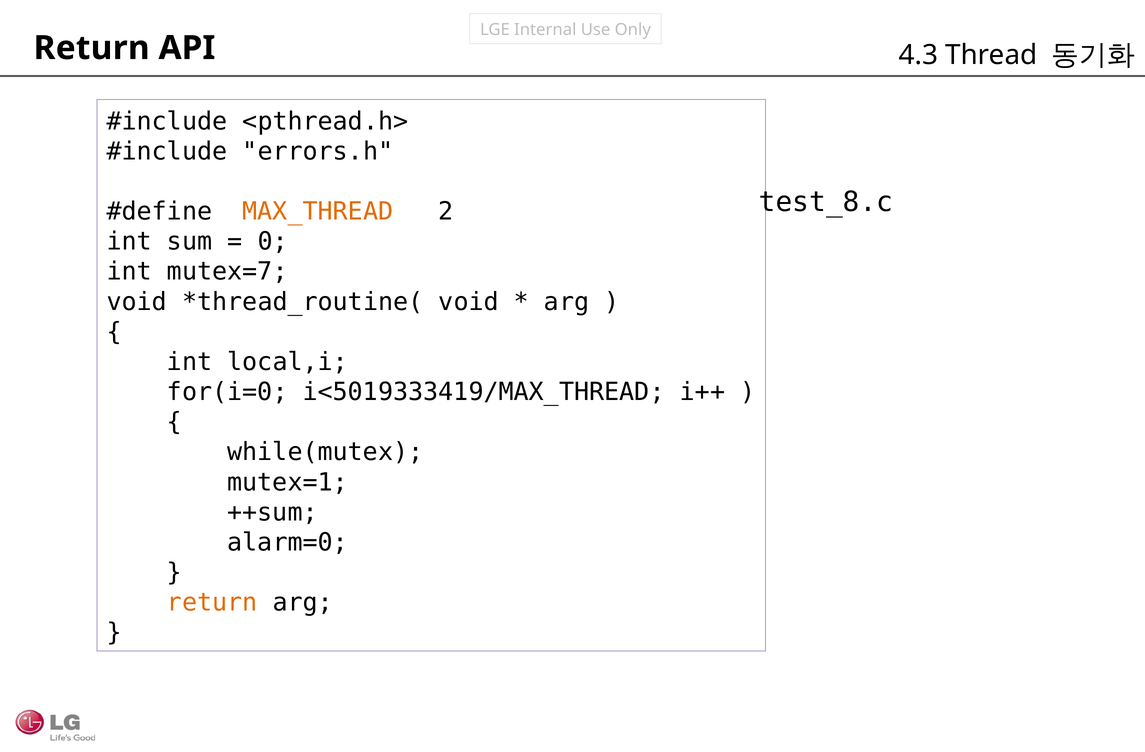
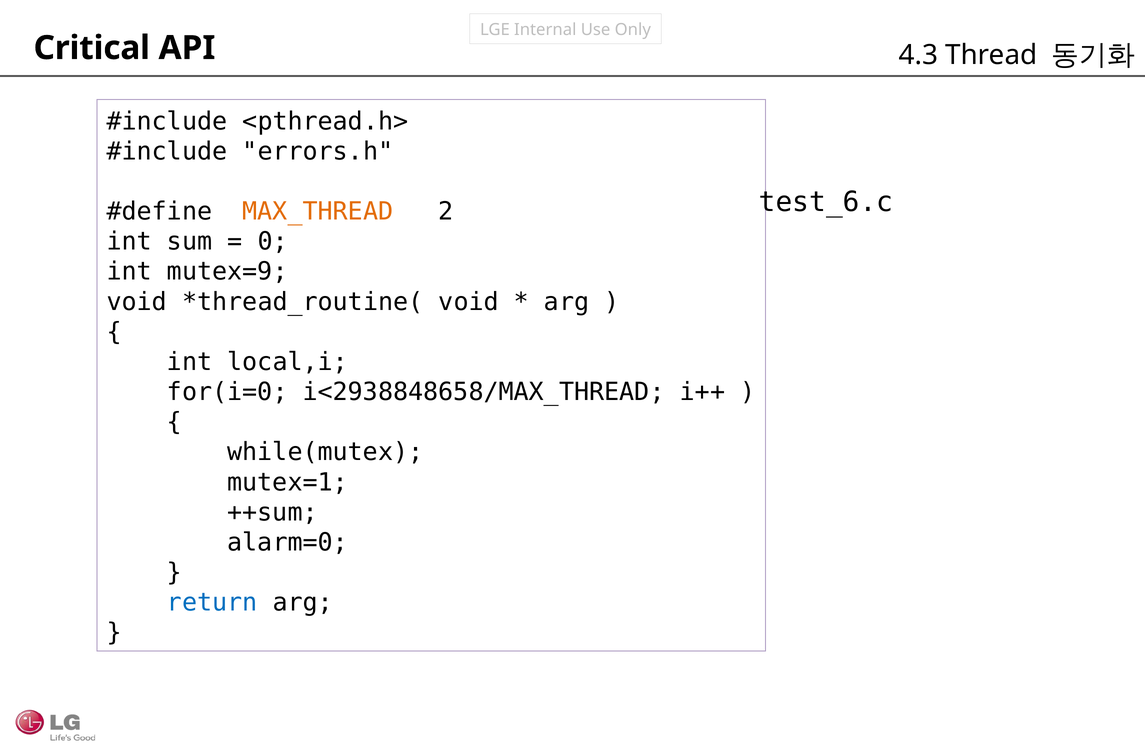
Return: Return -> Critical (92, 48)
test_8.c: test_8.c -> test_6.c (826, 202)
mutex=7: mutex=7 -> mutex=9 (227, 272)
i<5019333419/MAX_THREAD: i<5019333419/MAX_THREAD -> i<2938848658/MAX_THREAD (484, 392)
return colour: orange -> blue (212, 603)
